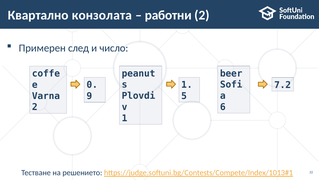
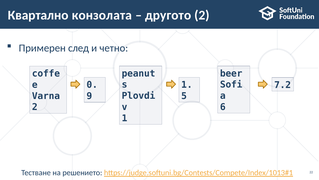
работни: работни -> другото (168, 15)
число: число -> четно (114, 48)
